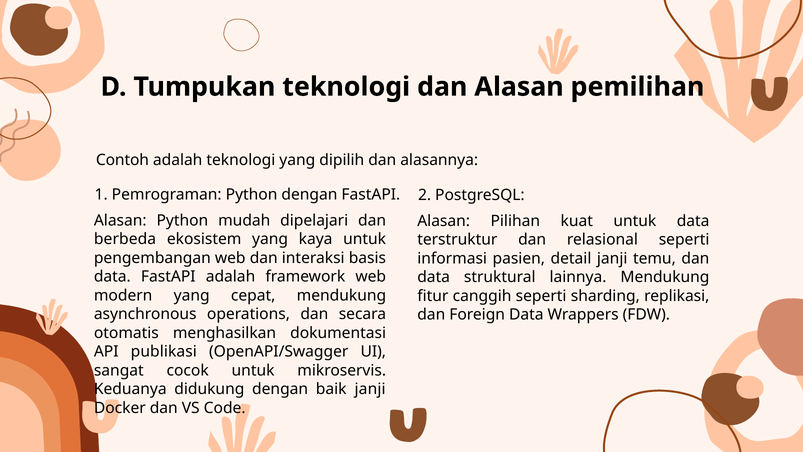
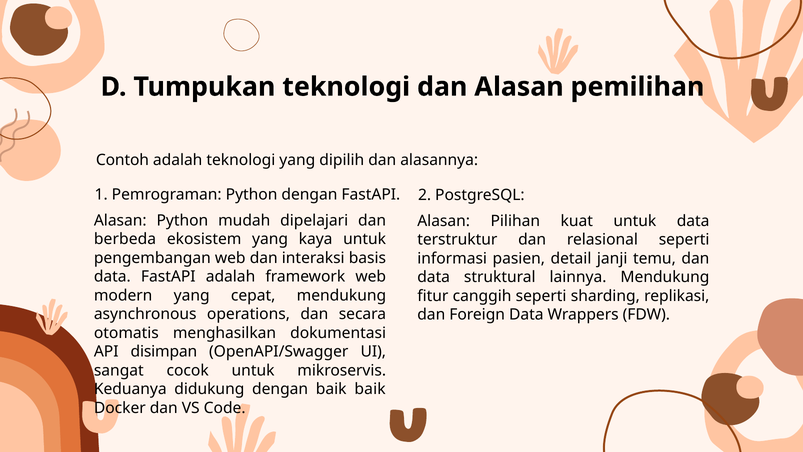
publikasi: publikasi -> disimpan (164, 351)
baik janji: janji -> baik (370, 389)
